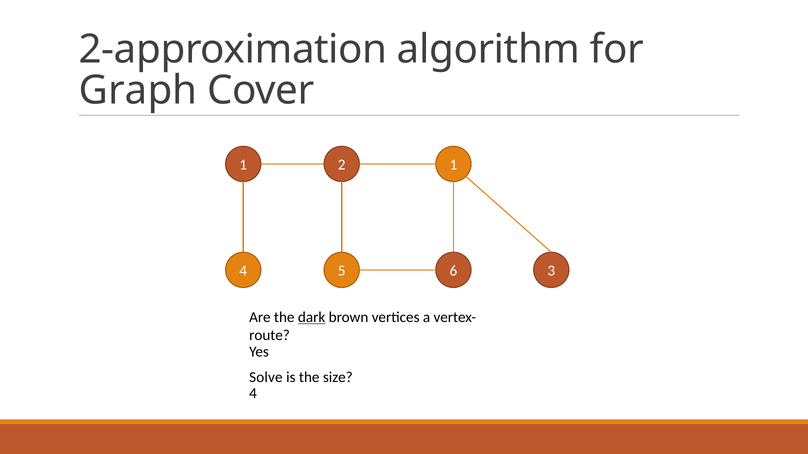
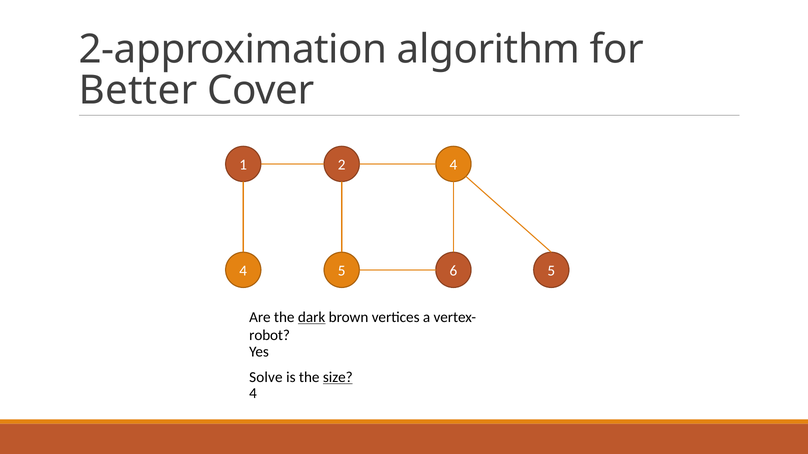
Graph: Graph -> Better (138, 91)
2 1: 1 -> 4 (453, 165)
5 3: 3 -> 5 (551, 271)
route: route -> robot (270, 336)
size underline: none -> present (338, 378)
